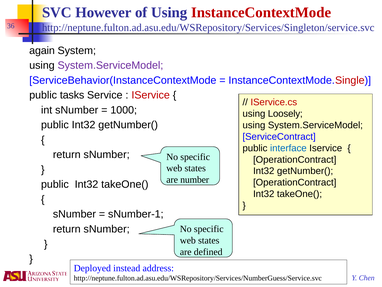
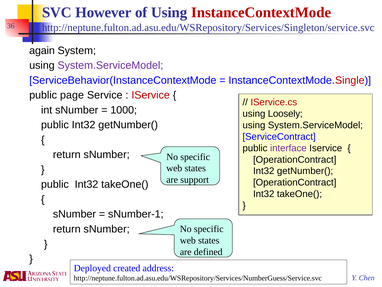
tasks: tasks -> page (72, 95)
interface colour: blue -> purple (288, 148)
number: number -> support (195, 180)
instead: instead -> created (127, 268)
